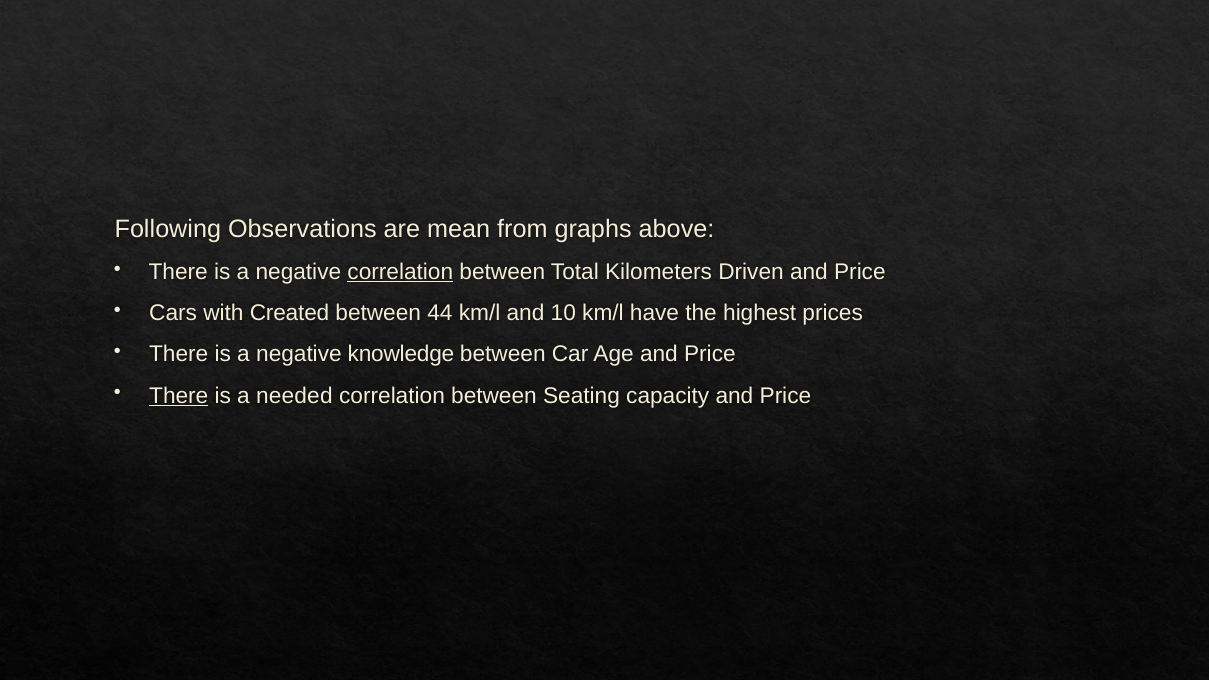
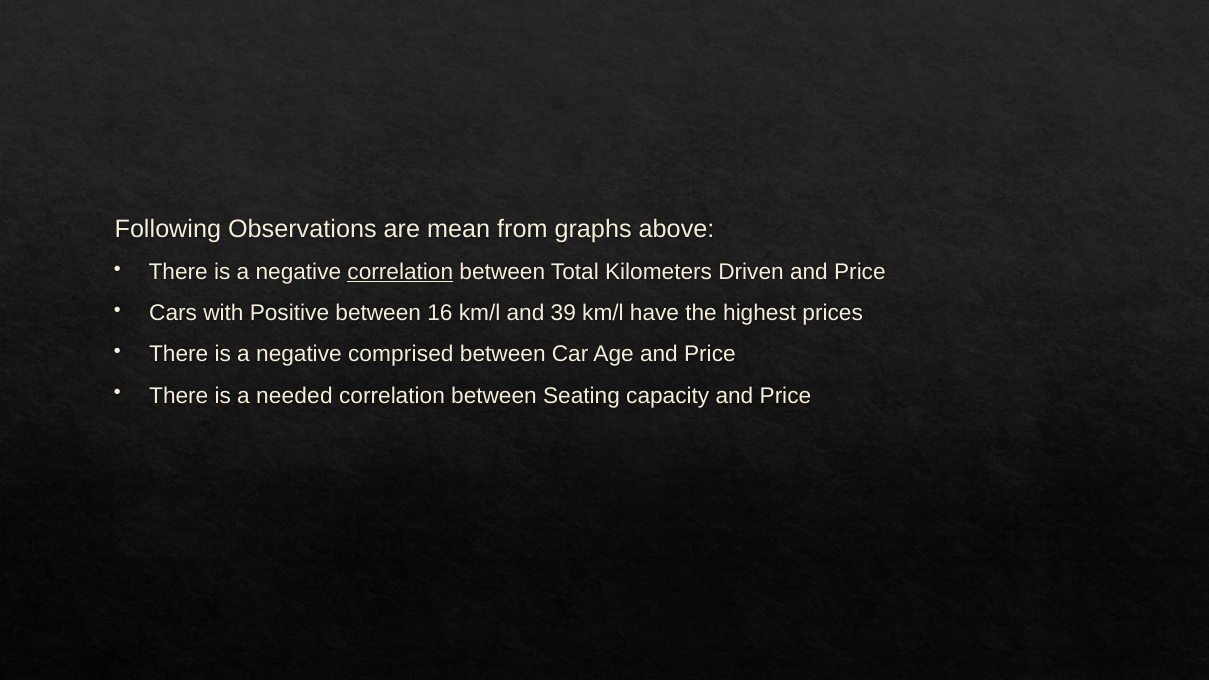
Created: Created -> Positive (289, 313)
44: 44 -> 16 (440, 313)
10: 10 -> 39 (563, 313)
knowledge: knowledge -> comprised (401, 354)
There underline: present -> none (179, 396)
